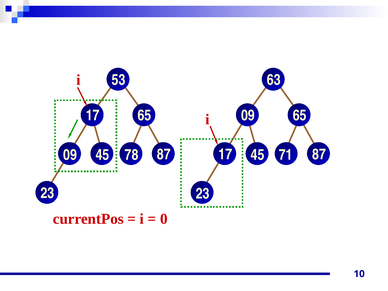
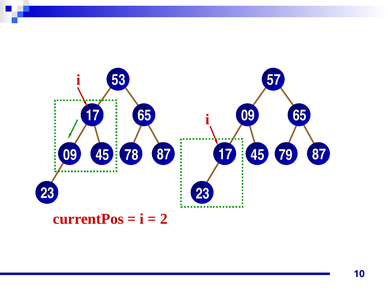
63: 63 -> 57 (274, 80)
71: 71 -> 79 (286, 155)
0: 0 -> 2 (164, 219)
